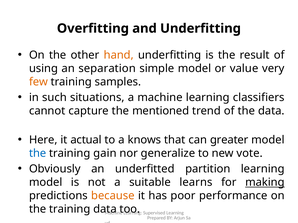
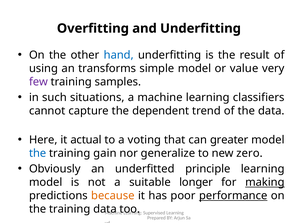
hand colour: orange -> blue (119, 55)
separation: separation -> transforms (107, 69)
few colour: orange -> purple (38, 82)
mentioned: mentioned -> dependent (161, 111)
knows: knows -> voting (144, 140)
vote: vote -> zero (250, 154)
partition: partition -> principle (208, 169)
learns: learns -> longer (196, 183)
performance underline: none -> present (233, 196)
